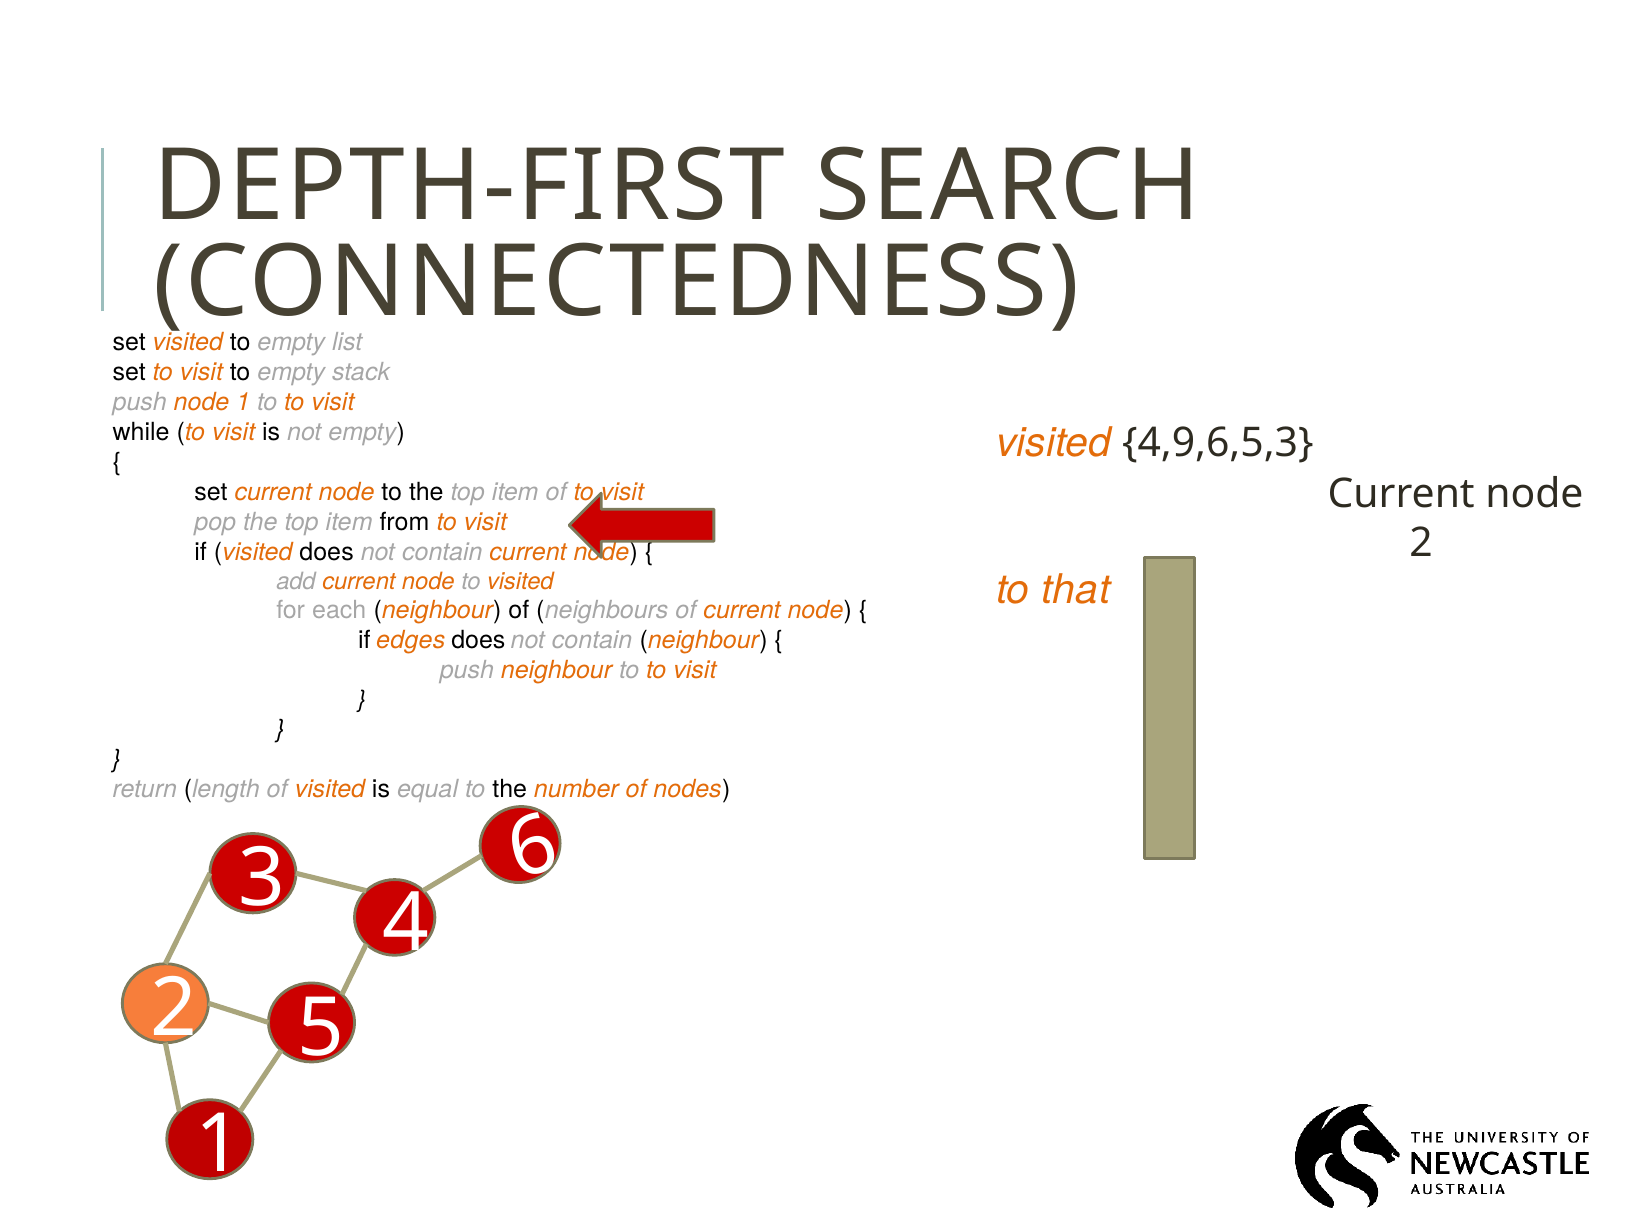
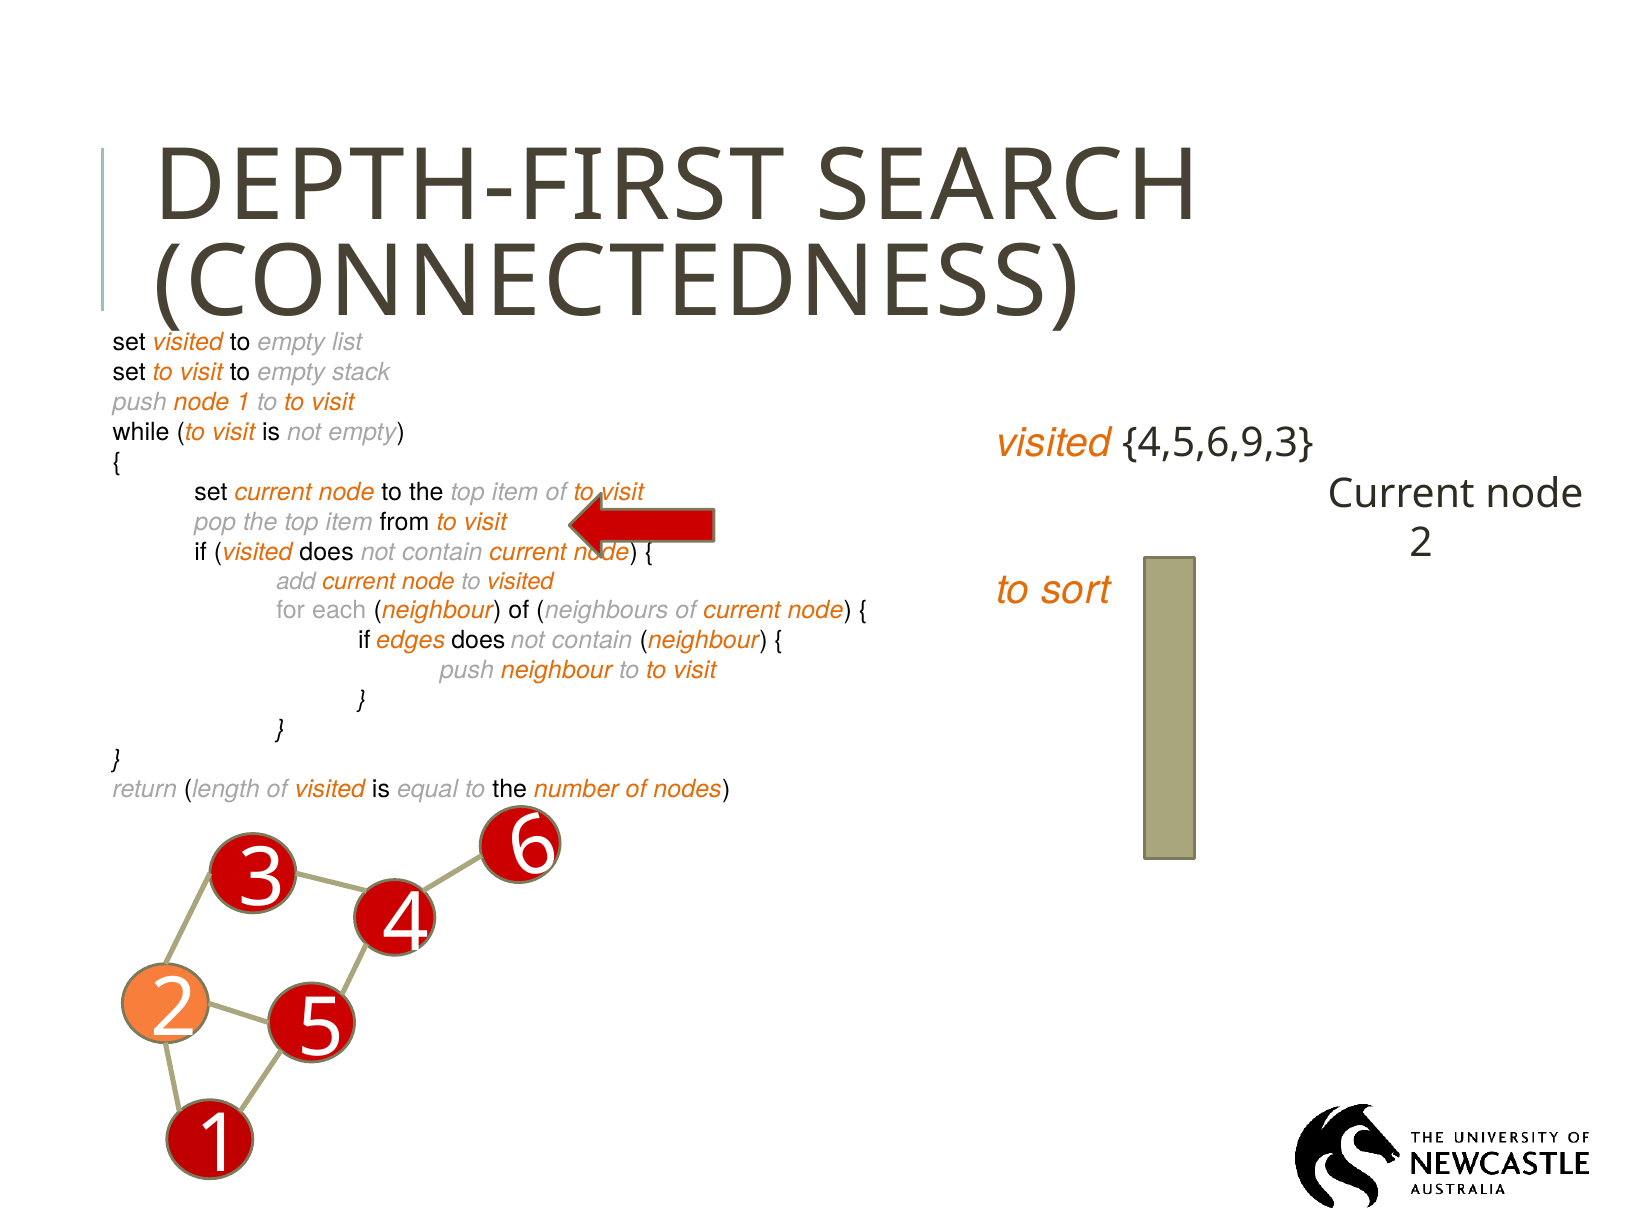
4,9,6,5,3: 4,9,6,5,3 -> 4,5,6,9,3 (1218, 443)
that: that -> sort (1076, 590)
